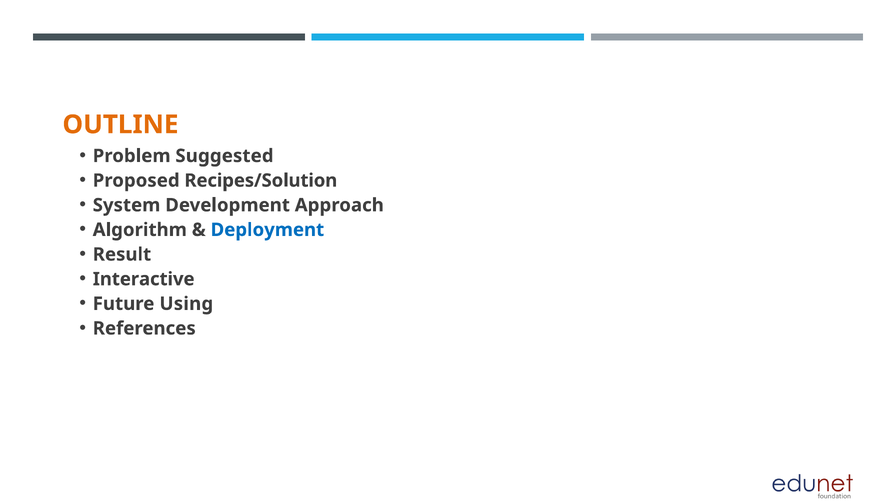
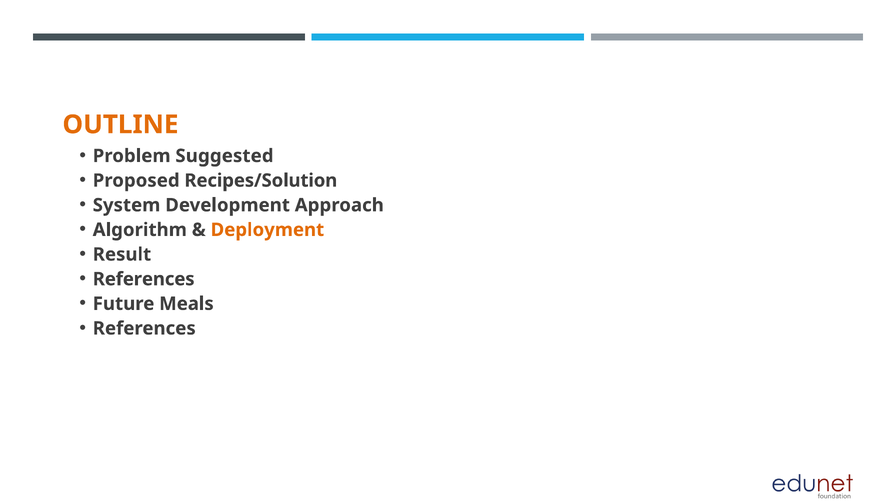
Deployment colour: blue -> orange (267, 230)
Interactive: Interactive -> References (144, 279)
Using: Using -> Meals (186, 304)
